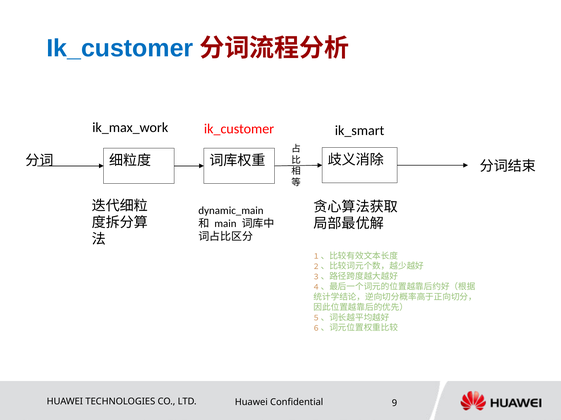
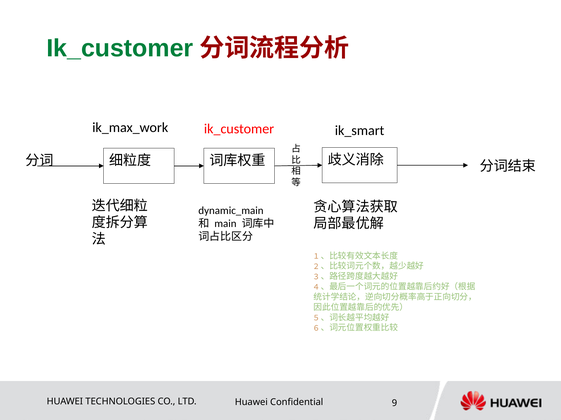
Ik_customer colour: blue -> green (120, 48)
